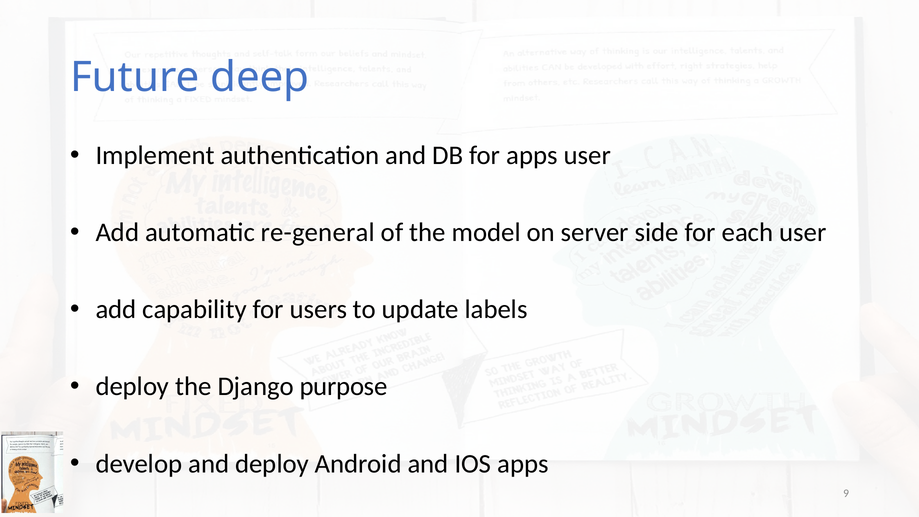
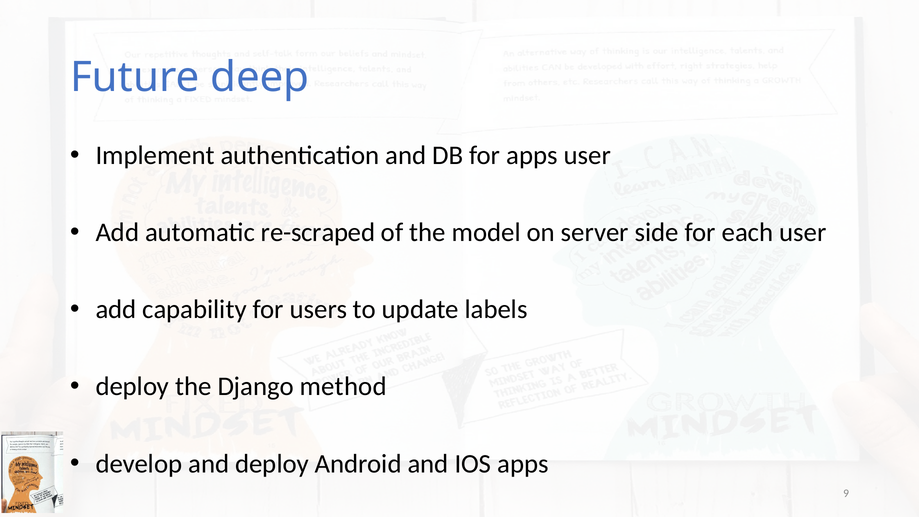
re-general: re-general -> re-scraped (318, 232)
purpose: purpose -> method (343, 387)
